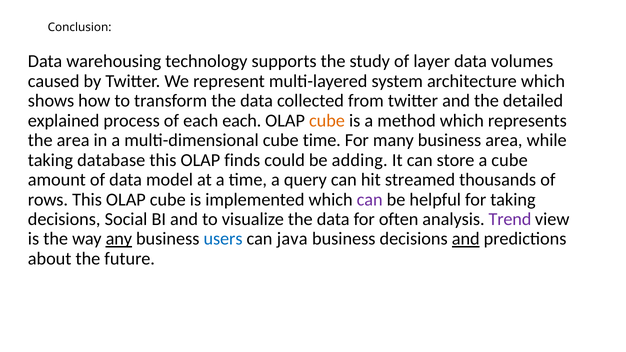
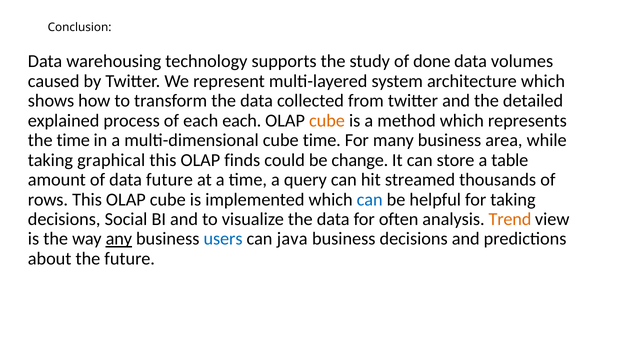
layer: layer -> done (432, 61)
the area: area -> time (73, 140)
database: database -> graphical (111, 160)
adding: adding -> change (360, 160)
a cube: cube -> table (510, 160)
data model: model -> future (169, 180)
can colour: purple -> blue (370, 200)
Trend colour: purple -> orange (510, 219)
and underline: present -> none (466, 239)
